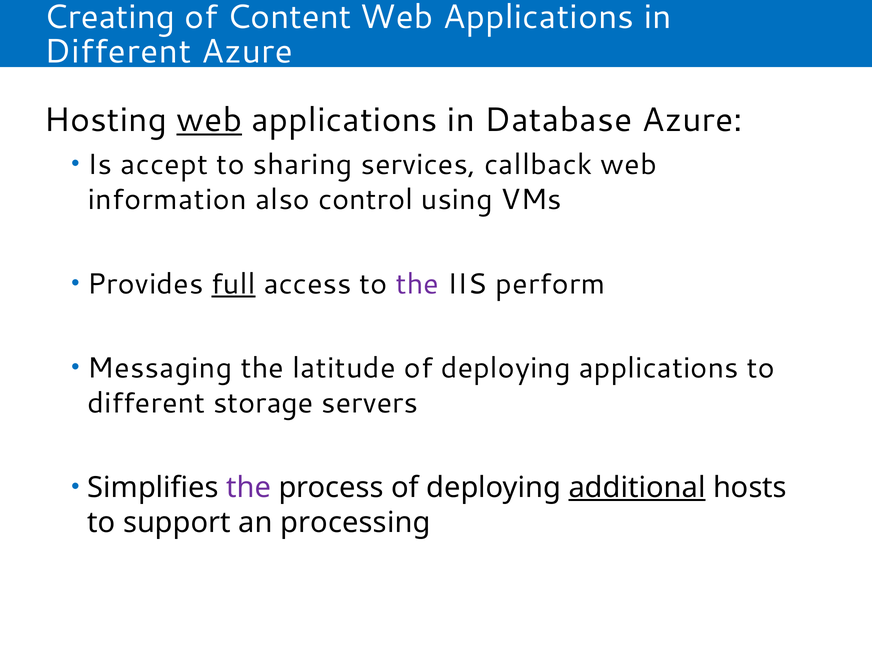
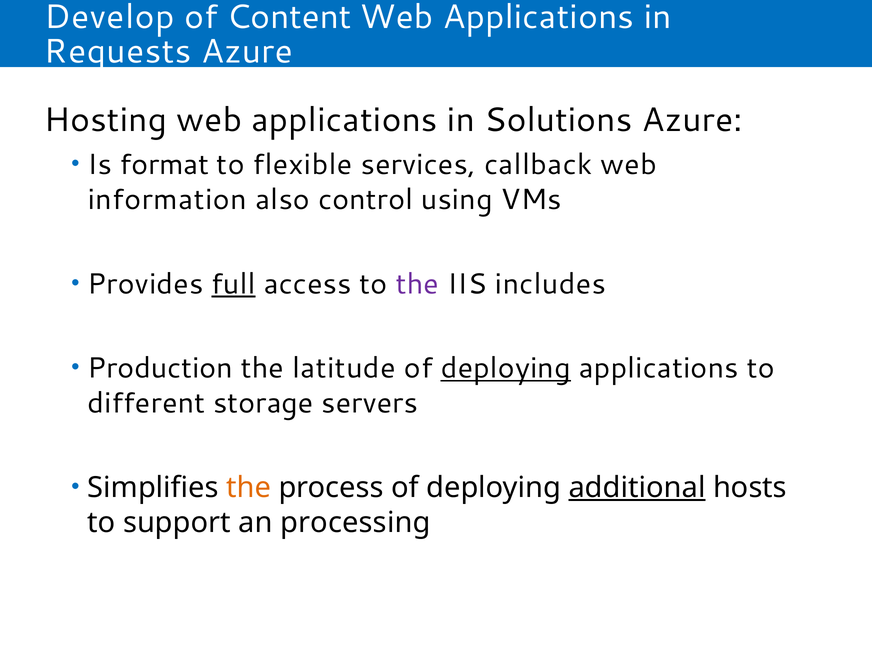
Creating: Creating -> Develop (109, 17)
Different: Different -> Requests (118, 52)
web underline: present -> none (209, 120)
Database: Database -> Solutions (558, 120)
accept: accept -> format (165, 165)
sharing: sharing -> flexible (303, 165)
perform: perform -> includes (550, 284)
Messaging: Messaging -> Production (160, 368)
deploying underline: none -> present (506, 368)
the colour: purple -> orange (249, 488)
